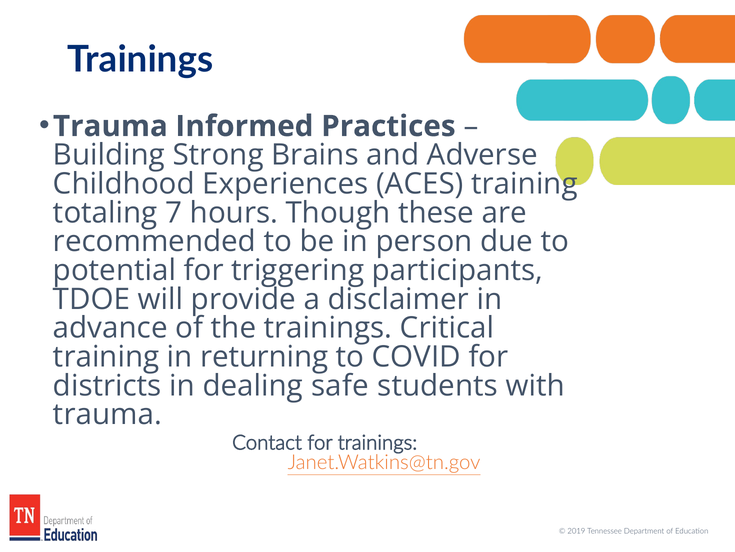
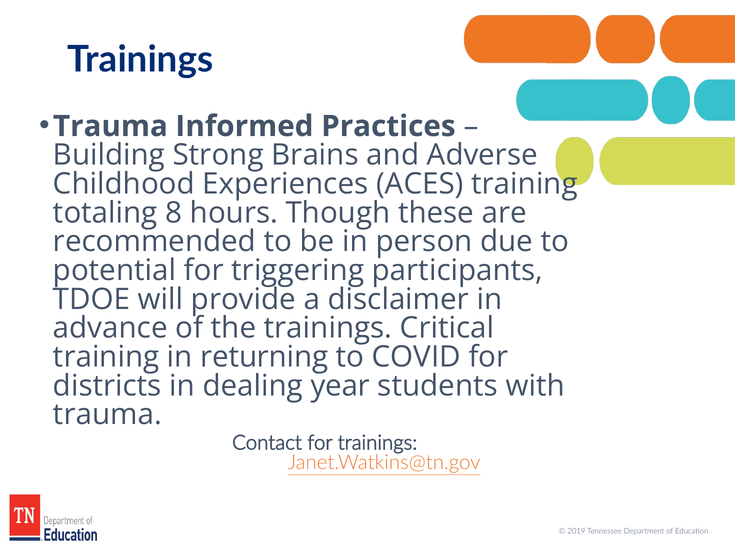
7: 7 -> 8 (174, 212)
safe: safe -> year (340, 385)
